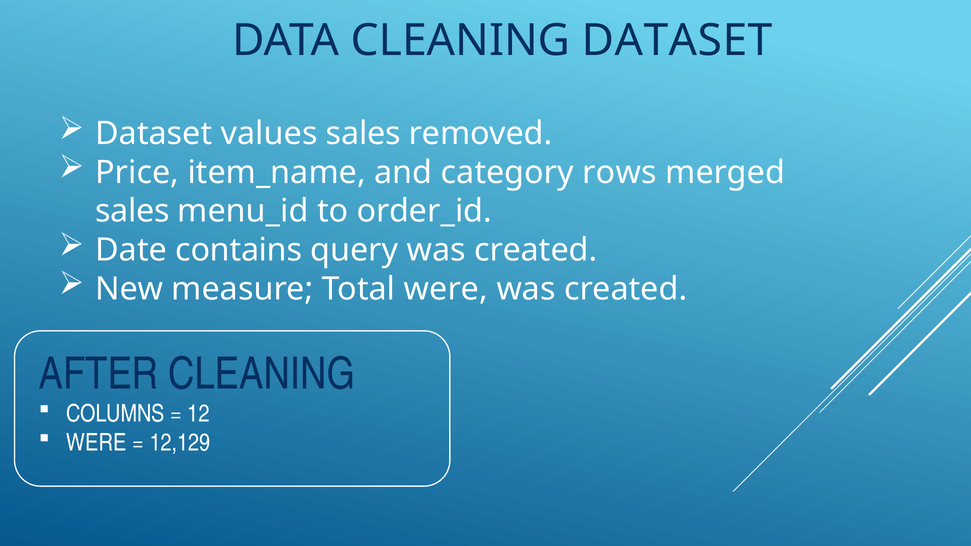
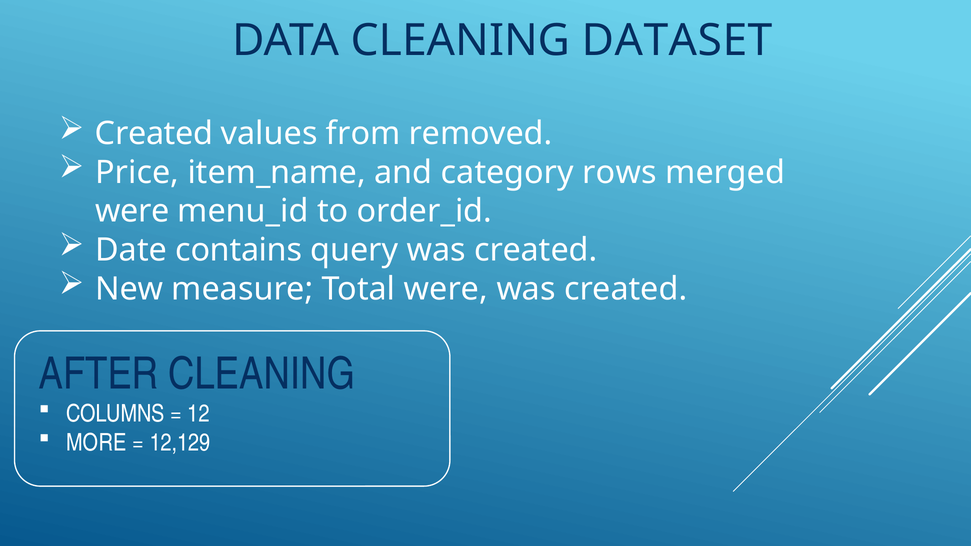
Dataset: Dataset -> Created (154, 134)
values sales: sales -> from (363, 134)
sales: sales -> were (132, 211)
WERE: WERE -> MORE (96, 443)
